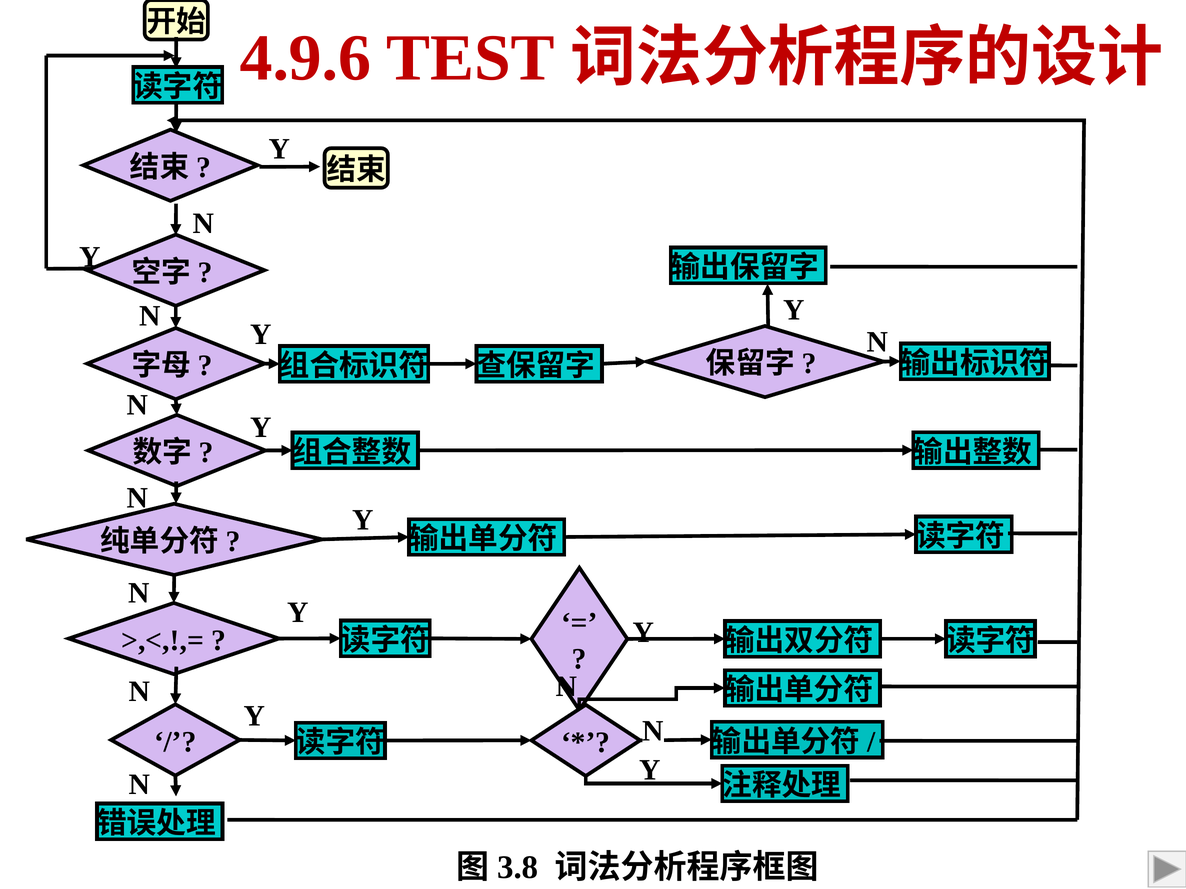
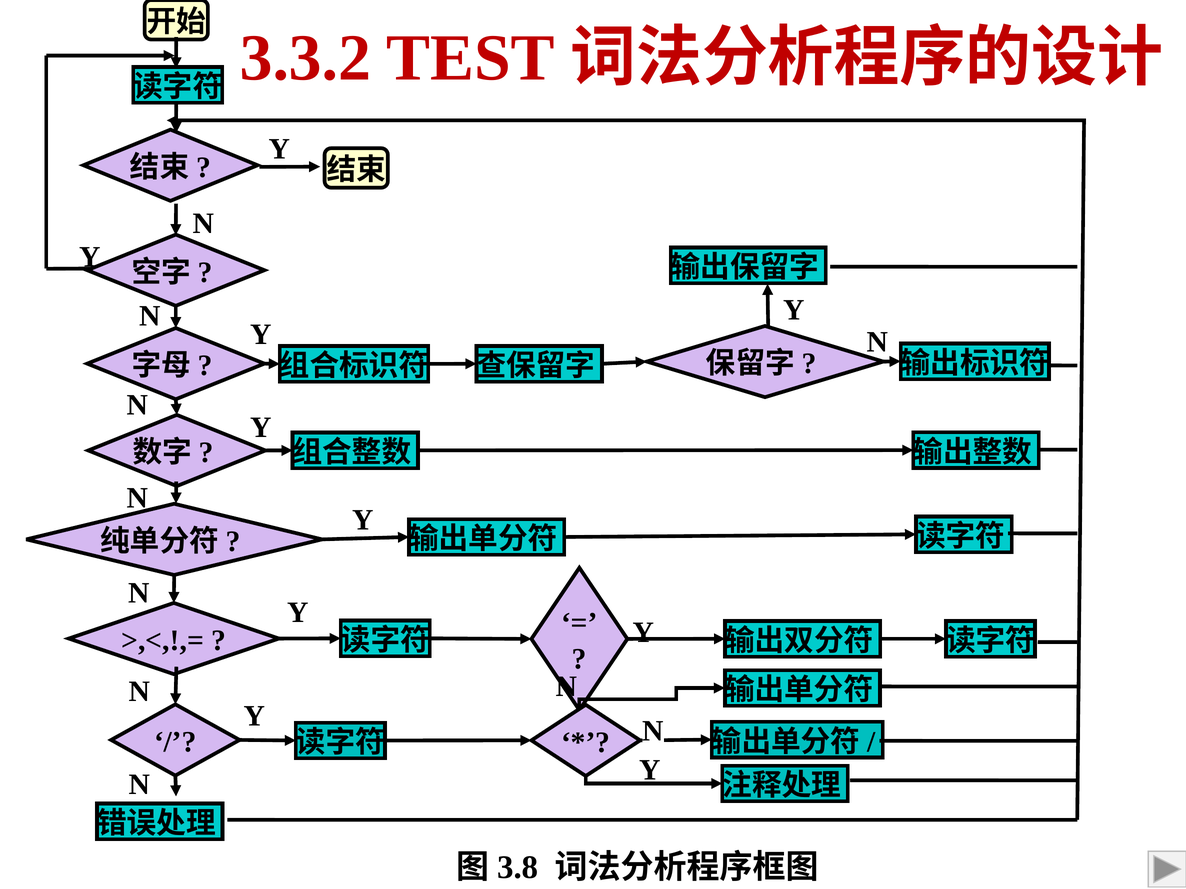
4.9.6: 4.9.6 -> 3.3.2 (305, 58)
